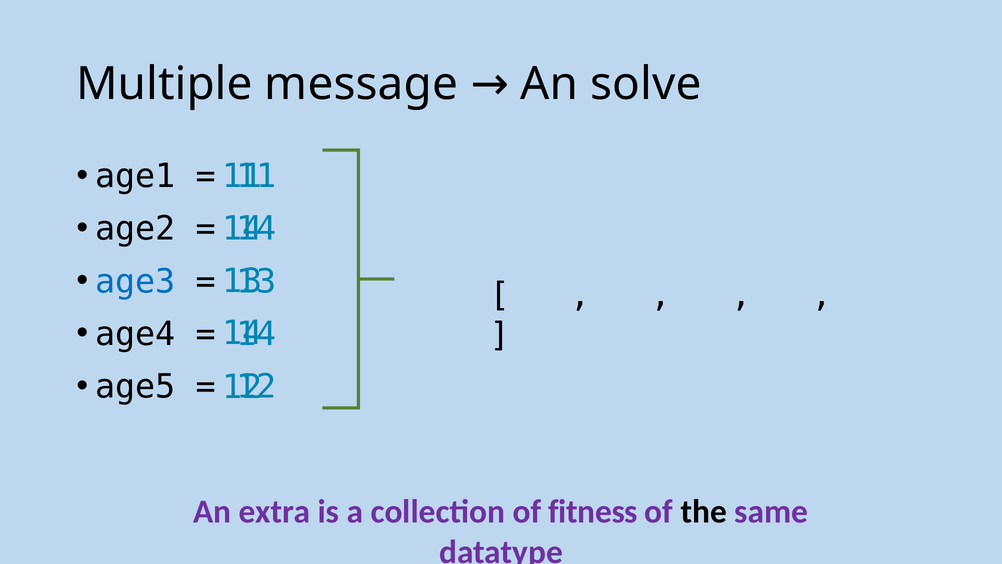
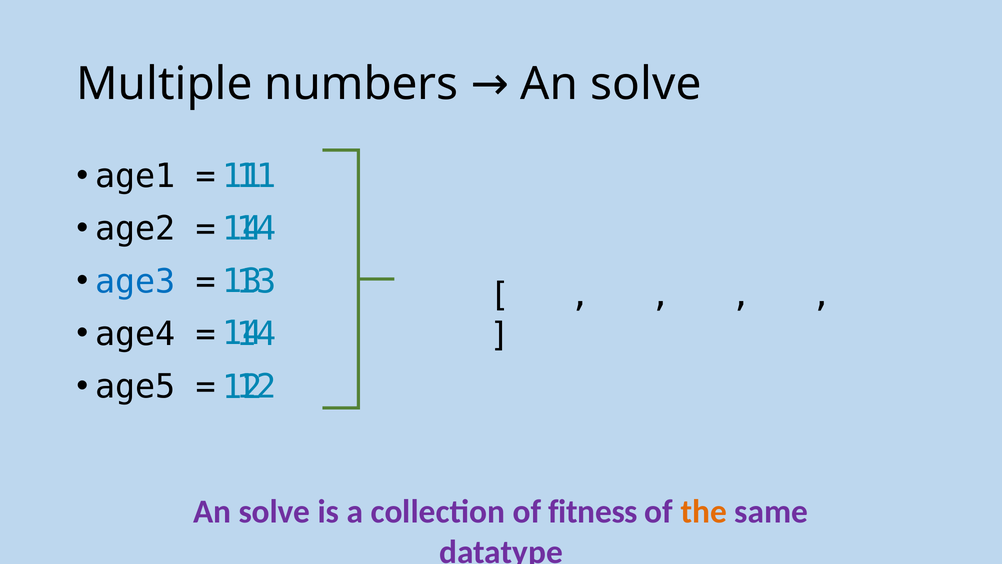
message: message -> numbers (361, 84)
extra: extra -> solve (275, 512)
the colour: black -> orange (704, 512)
